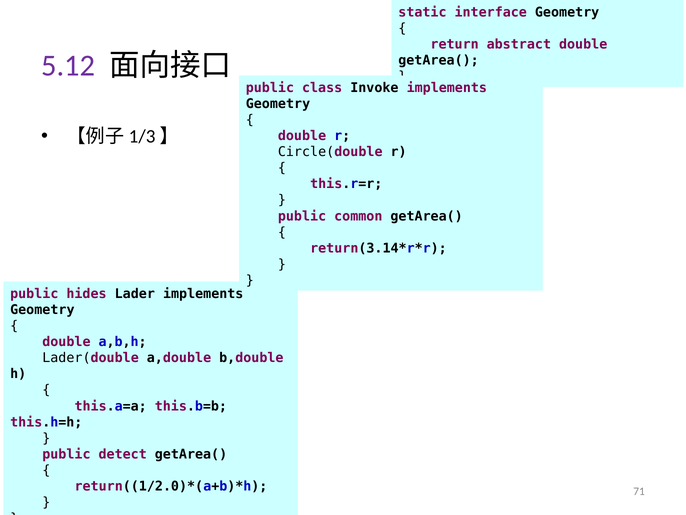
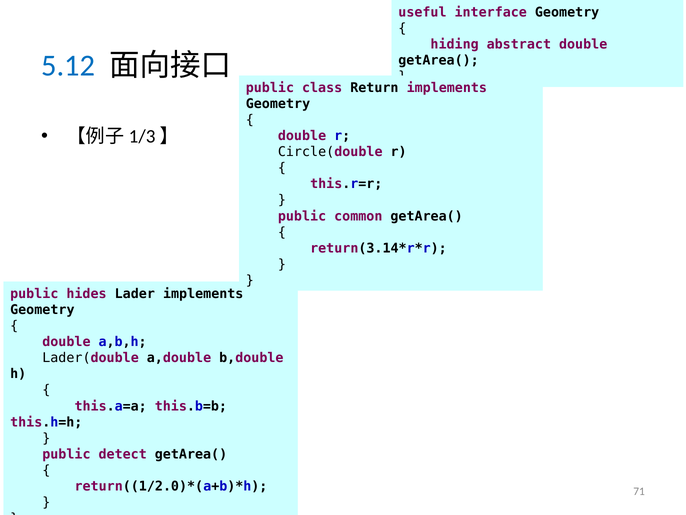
static: static -> useful (422, 12)
return: return -> hiding (455, 44)
5.12 colour: purple -> blue (68, 66)
Invoke: Invoke -> Return (374, 88)
